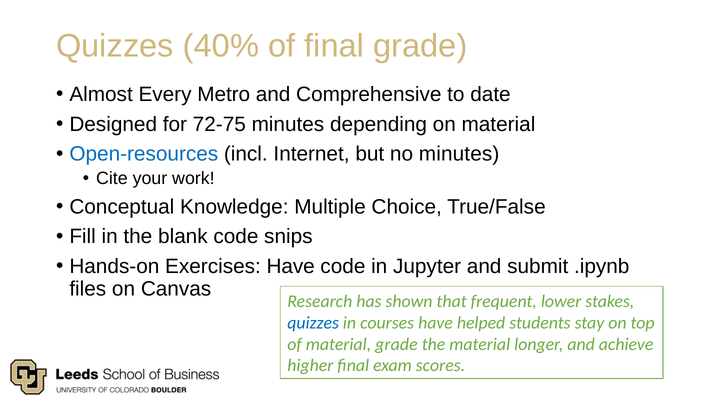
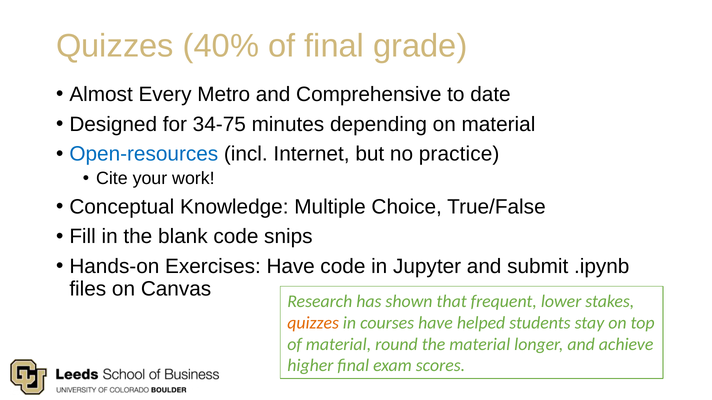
72-75: 72-75 -> 34-75 (219, 124)
no minutes: minutes -> practice (459, 154)
quizzes colour: blue -> orange (313, 323)
material grade: grade -> round (396, 345)
